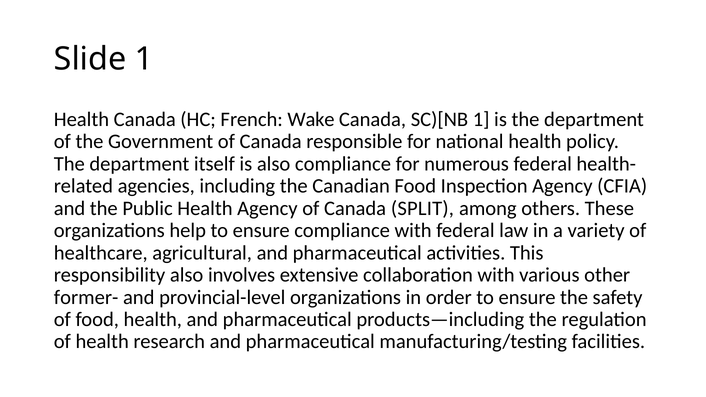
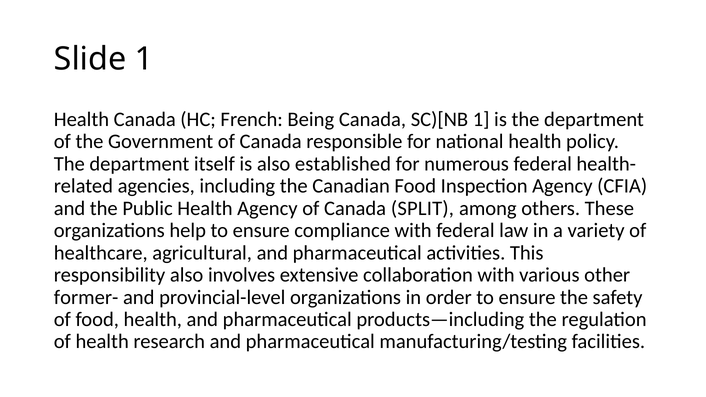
Wake: Wake -> Being (311, 119)
also compliance: compliance -> established (343, 164)
